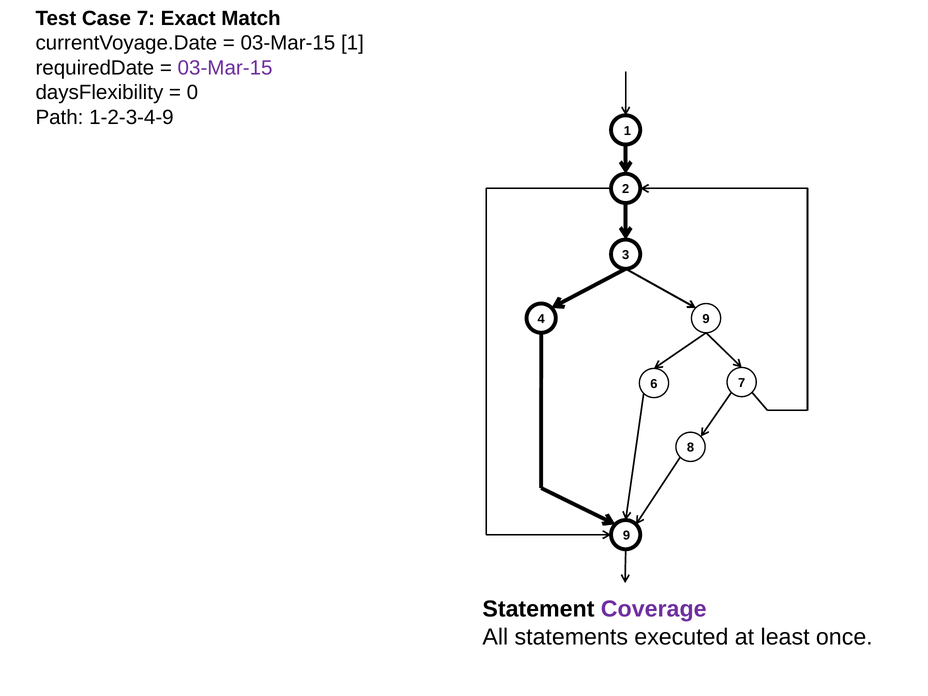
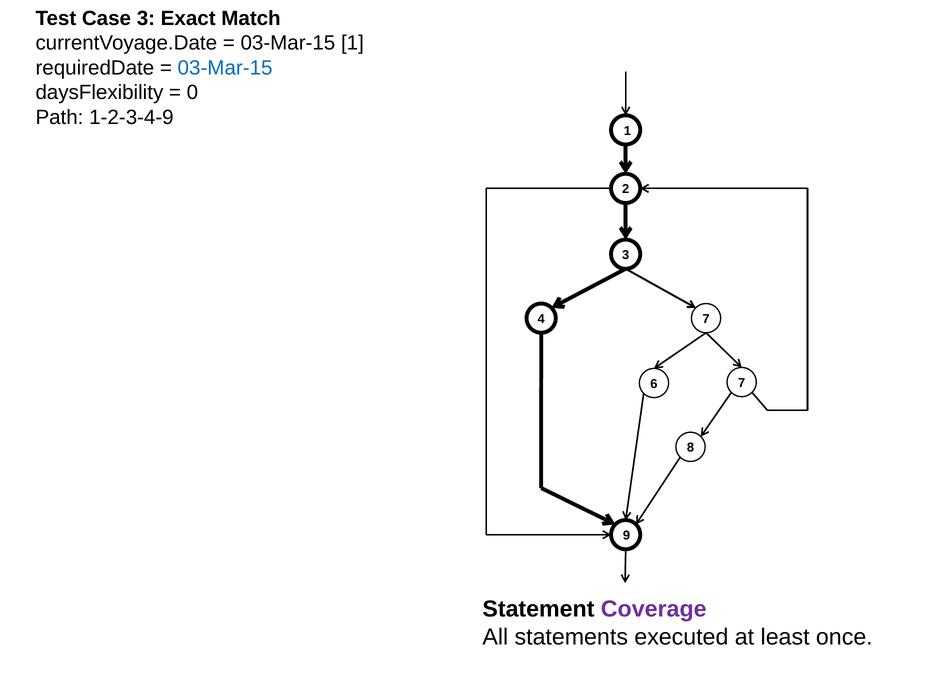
Case 7: 7 -> 3 (146, 18)
03-Mar-15 colour: purple -> blue (225, 68)
4 9: 9 -> 7 (706, 319)
